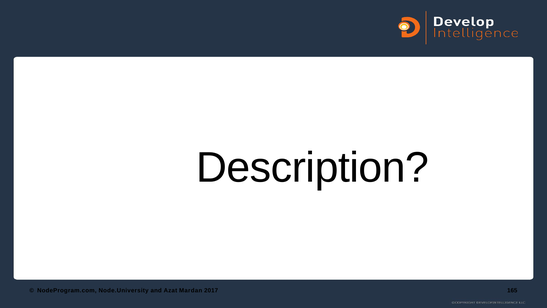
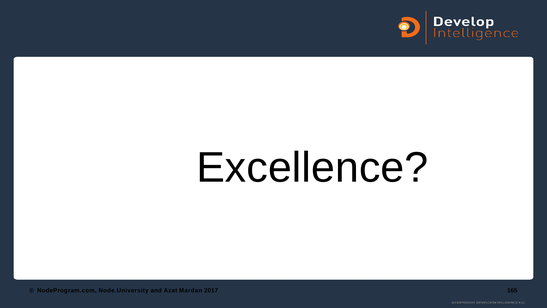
Description: Description -> Excellence (312, 168)
